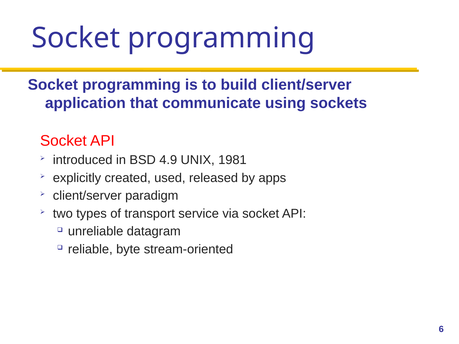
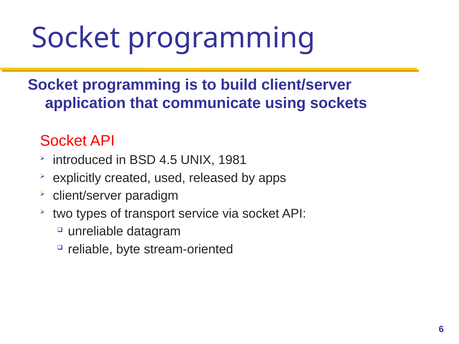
4.9: 4.9 -> 4.5 (168, 160)
